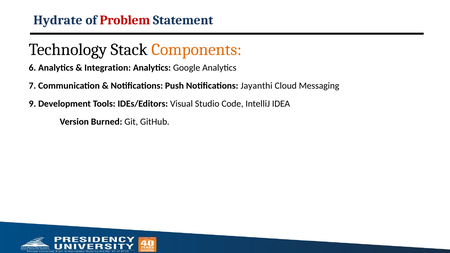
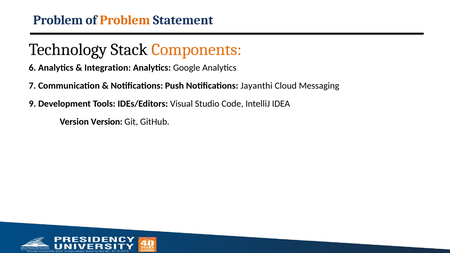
Hydrate: Hydrate -> Problem (58, 20)
Problem colour: red -> orange (125, 20)
Version Burned: Burned -> Version (107, 122)
